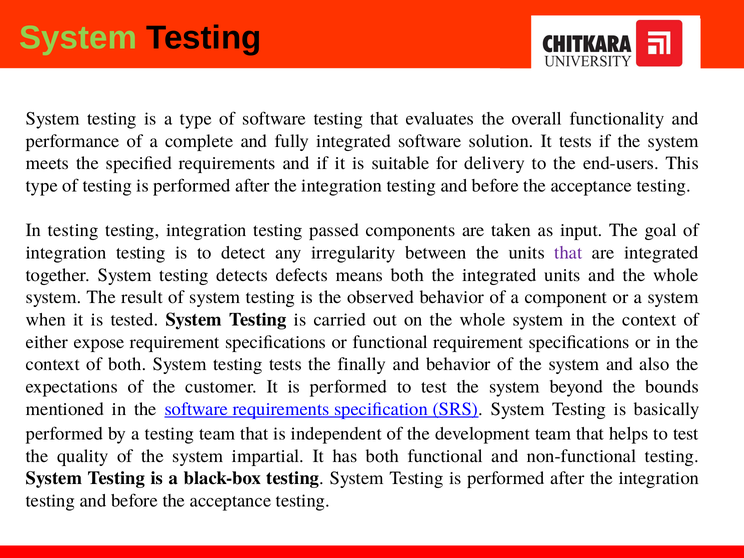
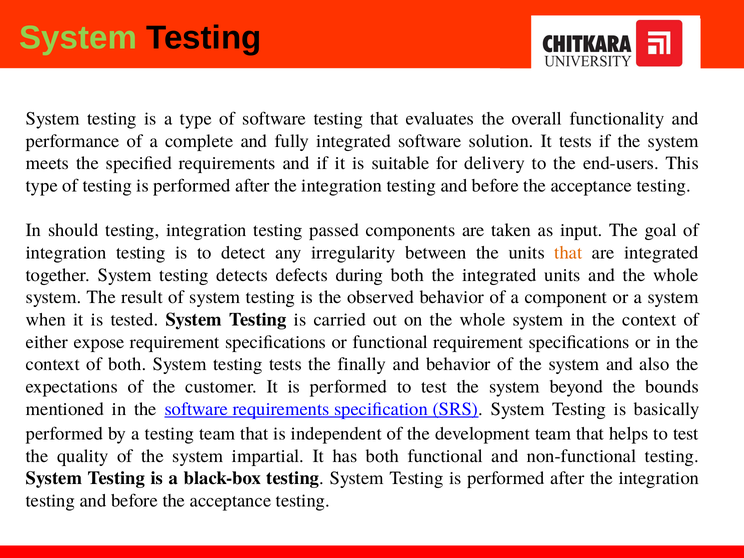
In testing: testing -> should (73, 230)
that colour: purple -> orange (568, 253)
means: means -> during (359, 275)
